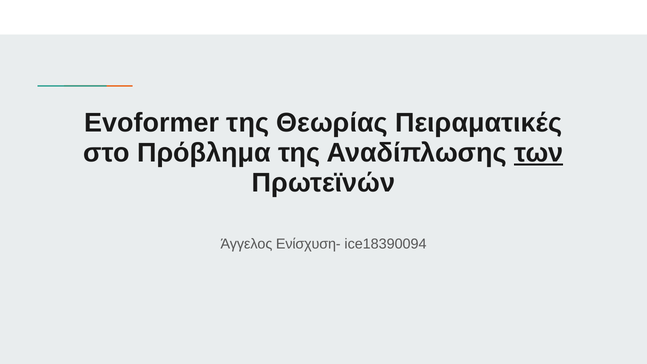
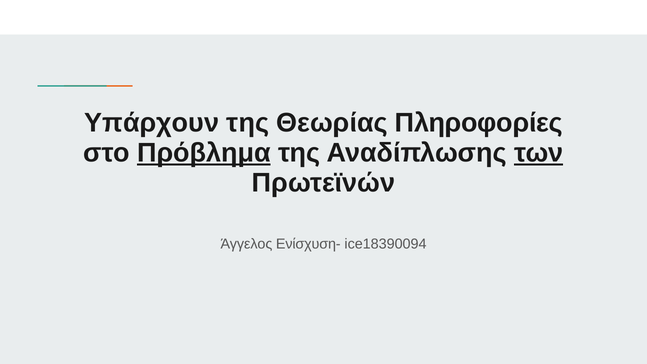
Evoformer: Evoformer -> Υπάρχουν (152, 123)
Πειραματικές: Πειραματικές -> Πληροφορίες (479, 123)
Πρόβλημα underline: none -> present (204, 153)
